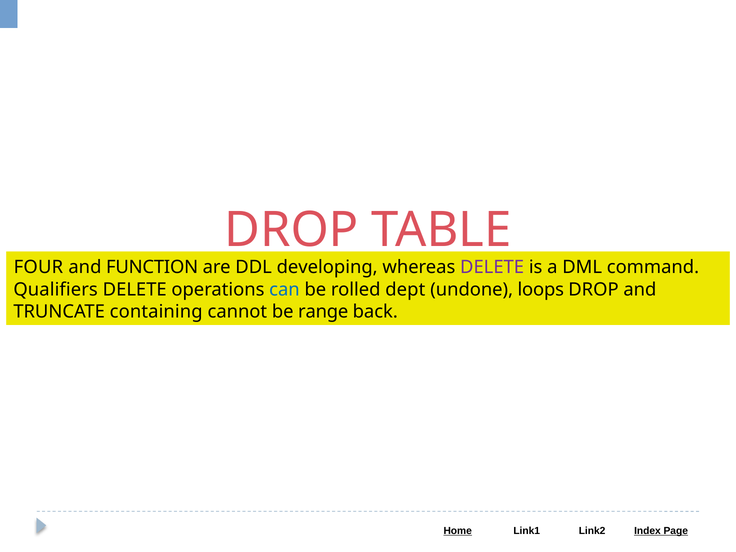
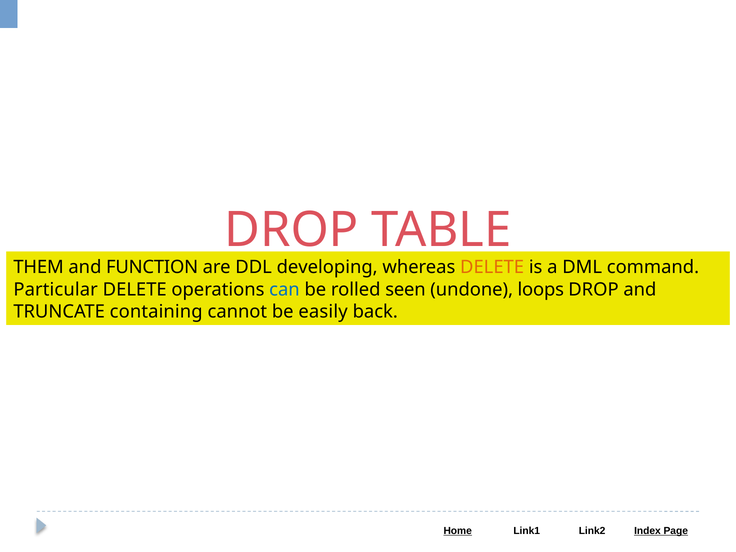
FOUR: FOUR -> THEM (39, 267)
DELETE colour: purple -> orange (492, 267)
Qualifiers: Qualifiers -> Particular (56, 289)
dept: dept -> seen (405, 289)
range: range -> easily (323, 312)
